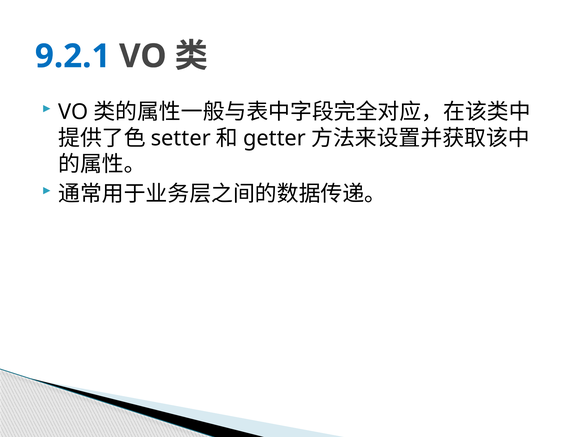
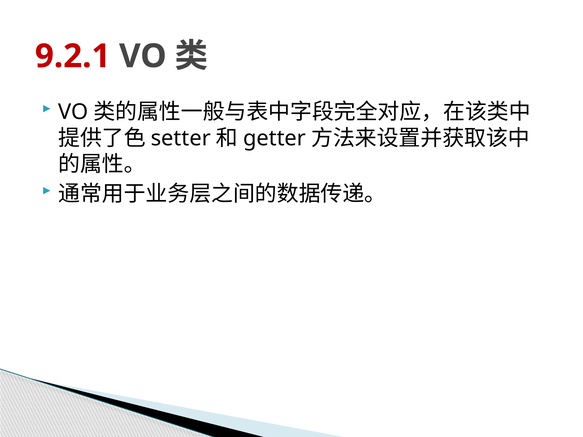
9.2.1 colour: blue -> red (73, 56)
